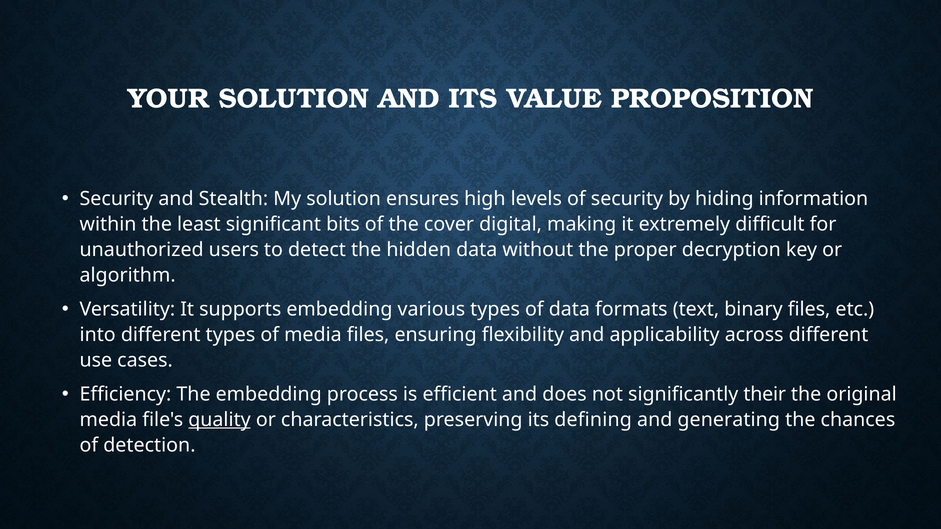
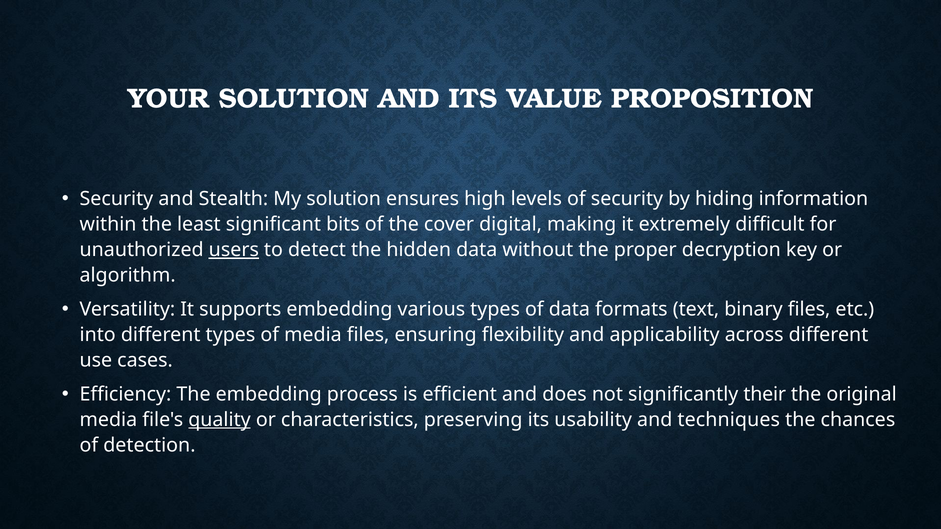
users underline: none -> present (234, 250)
defining: defining -> usability (593, 420)
generating: generating -> techniques (729, 420)
